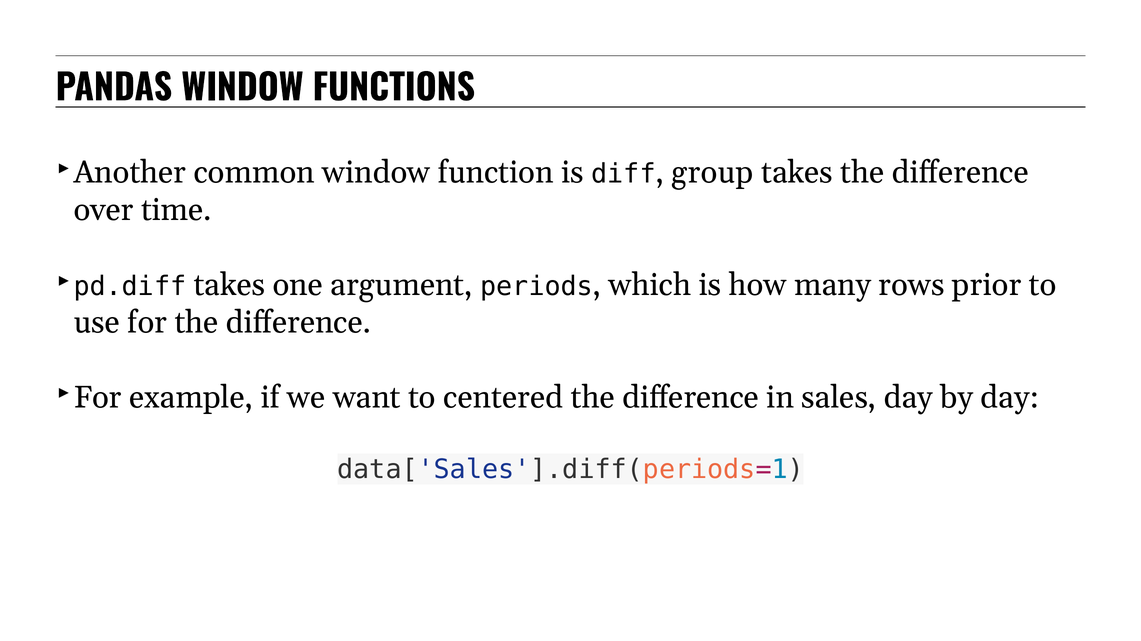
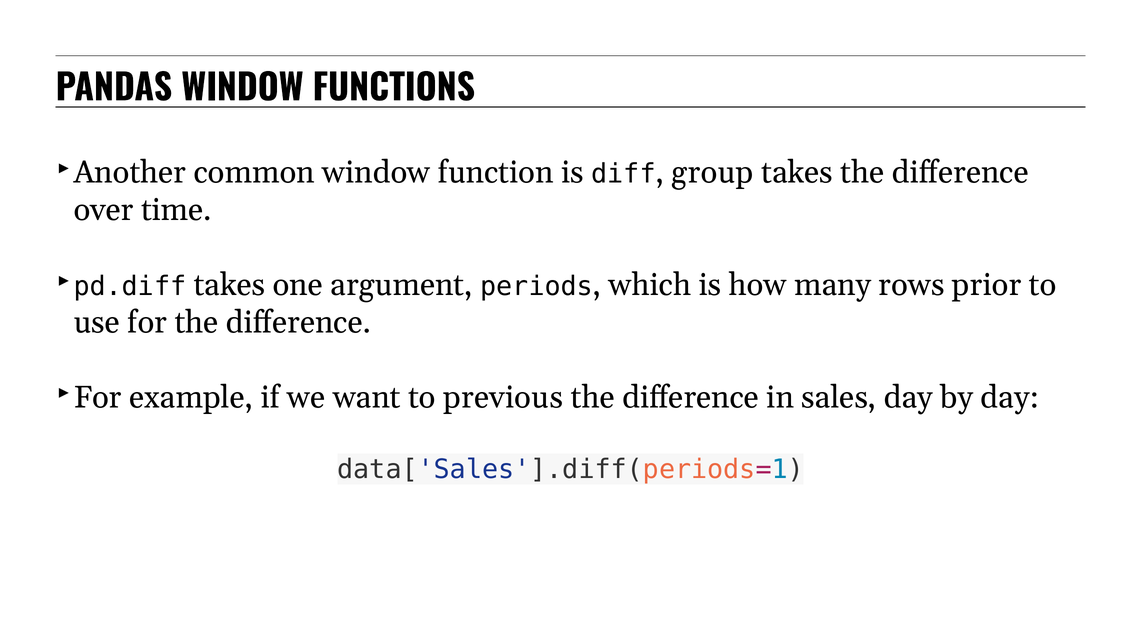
centered: centered -> previous (503, 397)
